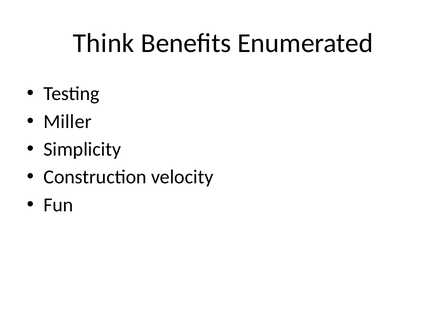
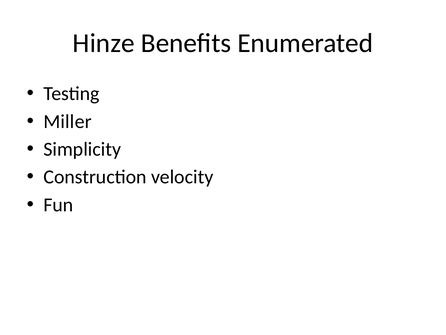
Think: Think -> Hinze (104, 43)
